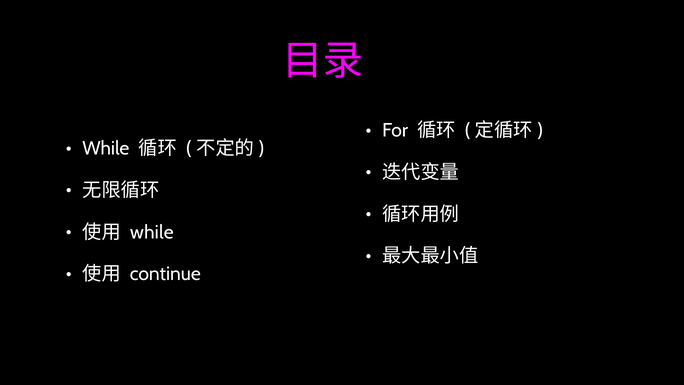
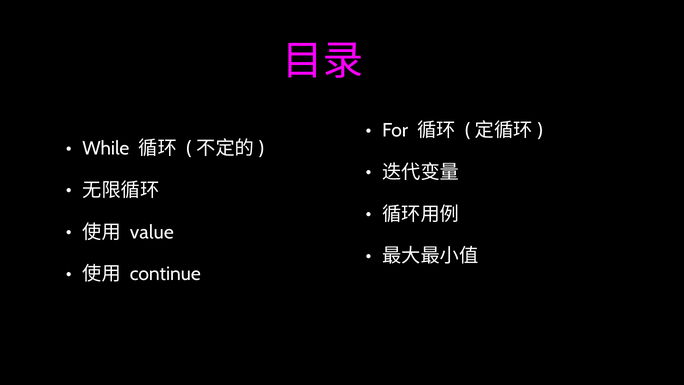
while: while -> value (152, 232)
